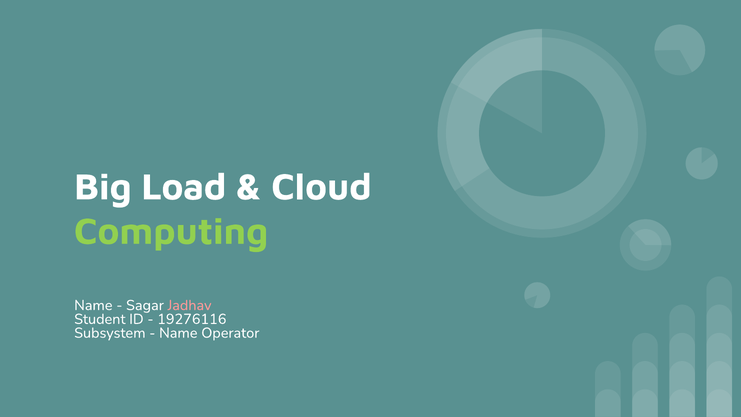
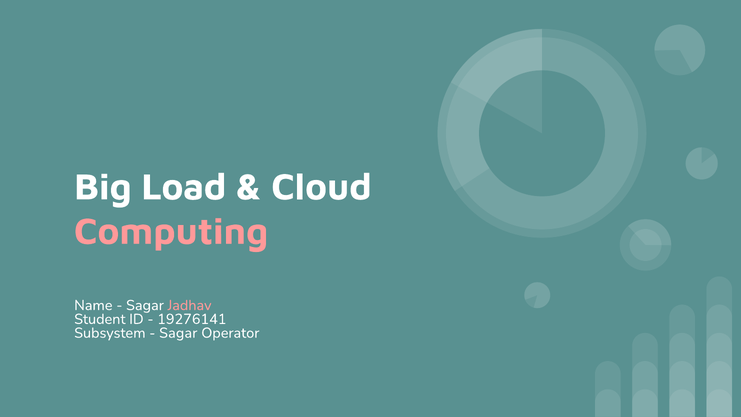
Computing colour: light green -> pink (171, 231)
19276116: 19276116 -> 19276141 (192, 319)
Name: Name -> Sagar (178, 333)
